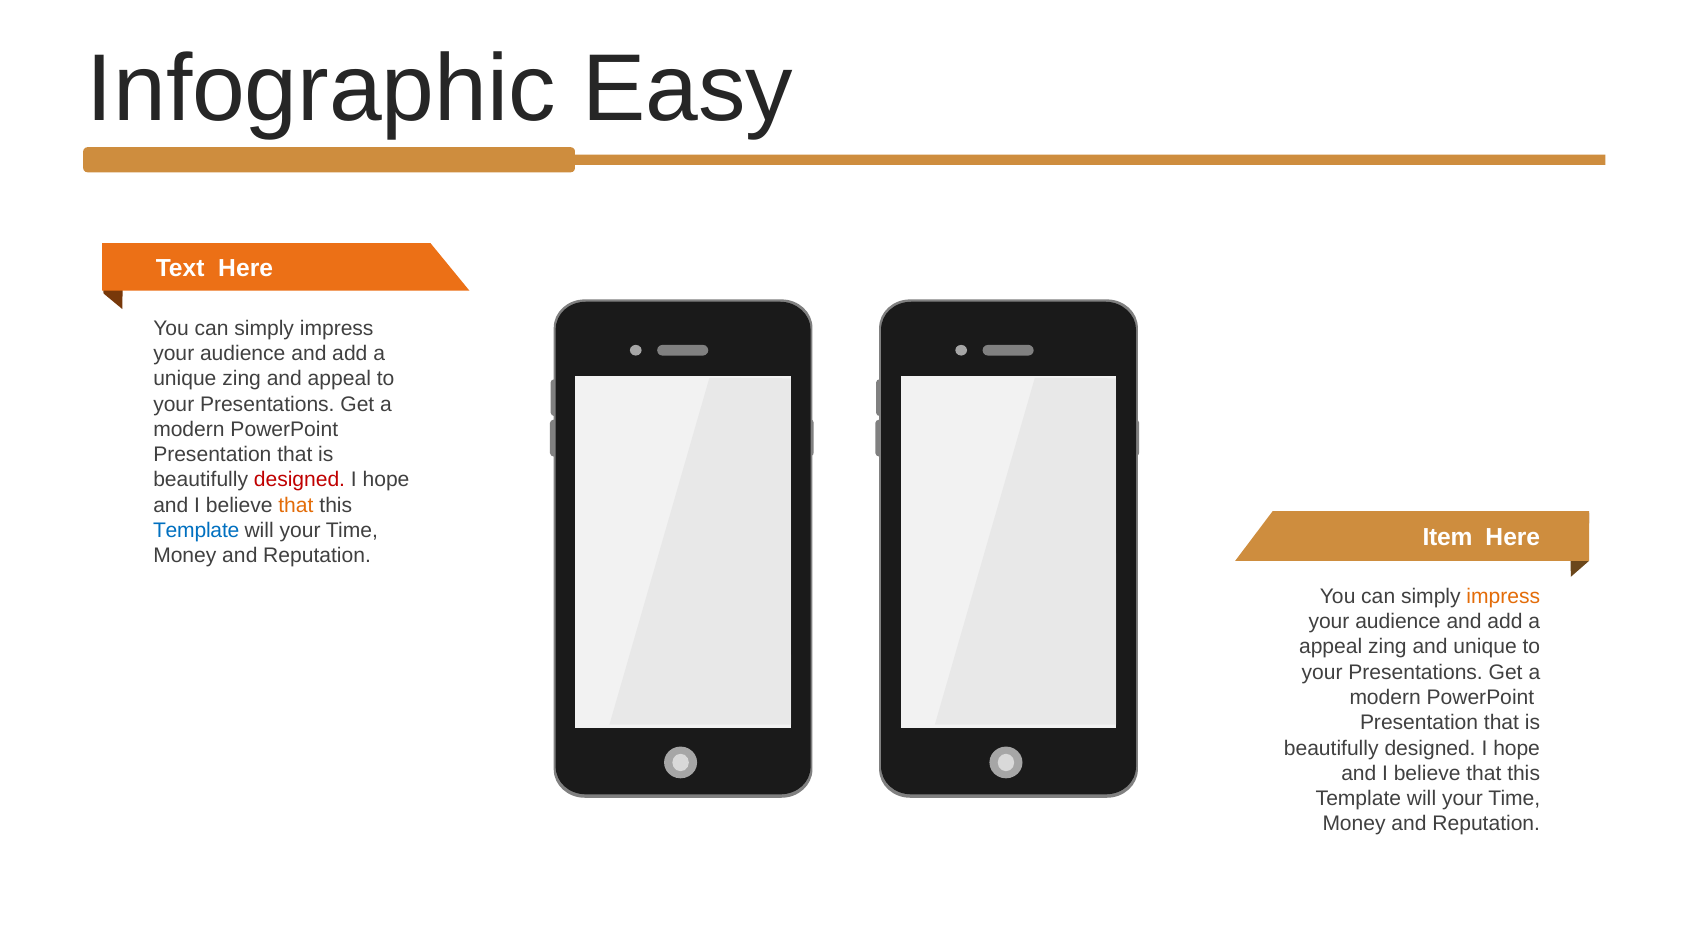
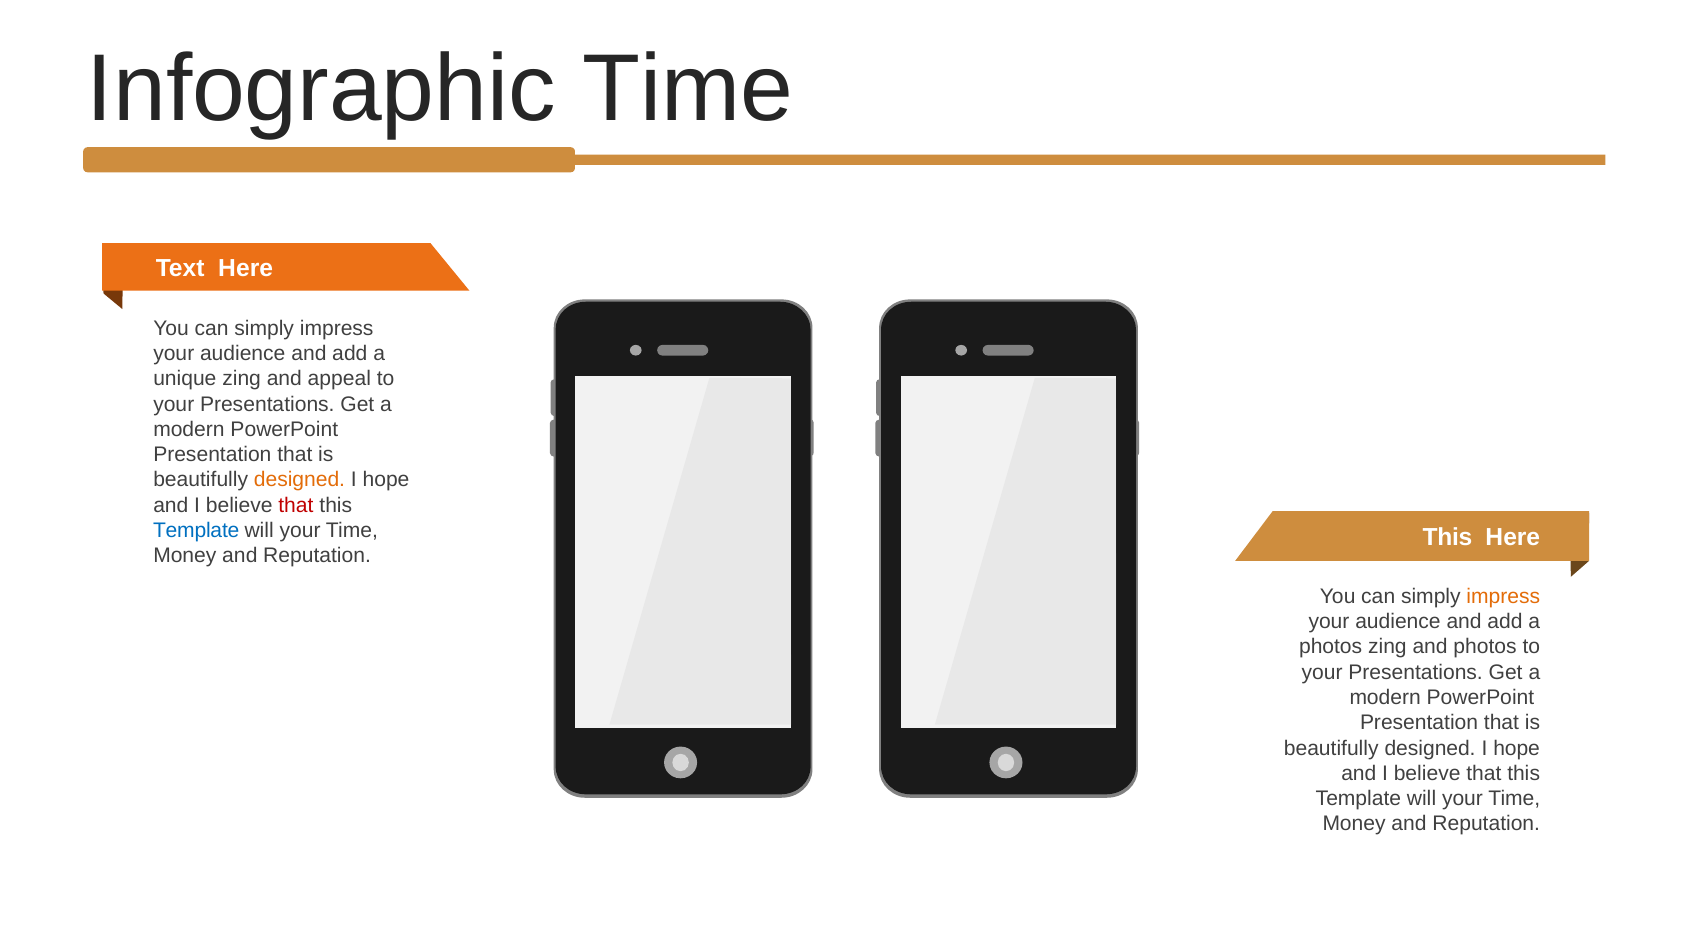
Infographic Easy: Easy -> Time (688, 89)
designed colour: red -> orange (300, 480)
that colour: orange -> red (296, 505)
Item: Item -> This (1447, 537)
appeal: appeal -> photos (1331, 647)
and unique: unique -> photos (1485, 647)
